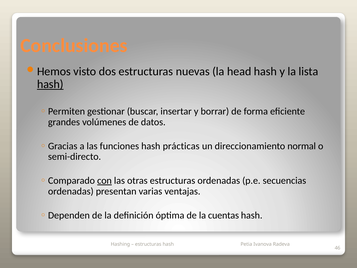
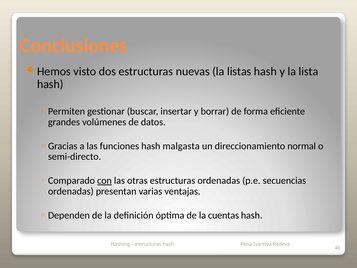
head: head -> listas (239, 71)
hash underline: present -> none (50, 84)
prácticas: prácticas -> malgasta (181, 146)
